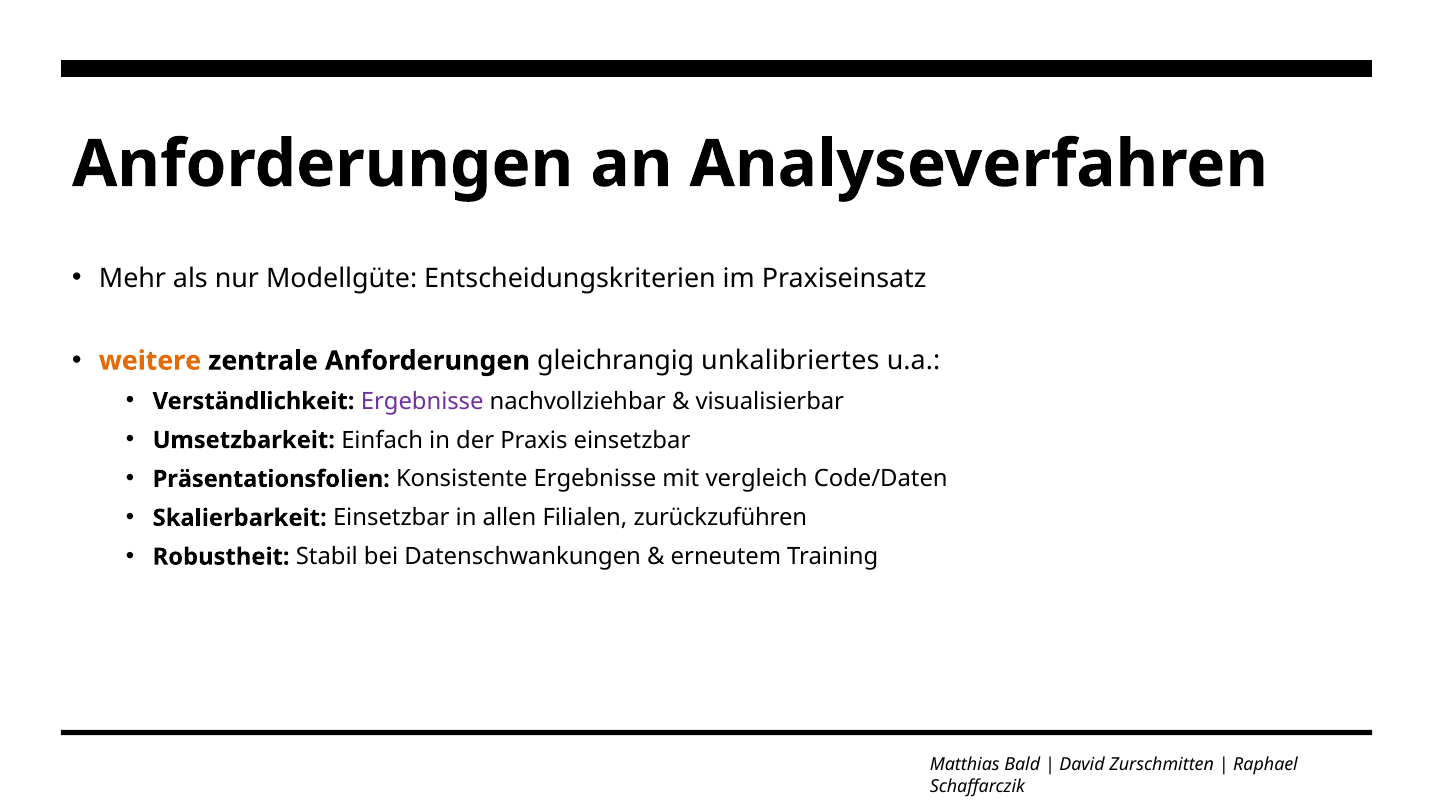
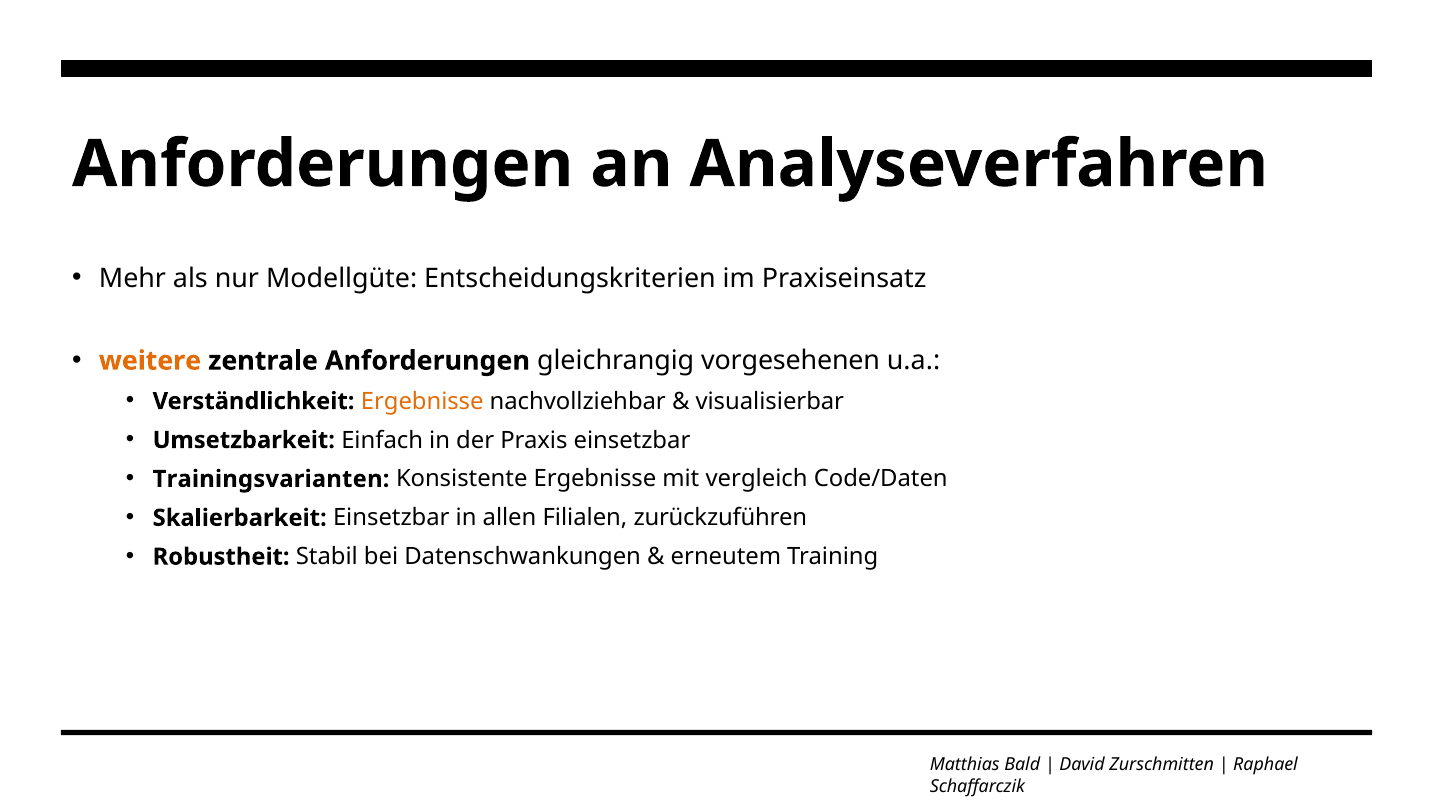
unkalibriertes: unkalibriertes -> vorgesehenen (791, 361)
Ergebnisse colour: purple -> orange (422, 401)
Präsentationsfolien: Präsentationsfolien -> Trainingsvarianten (271, 479)
